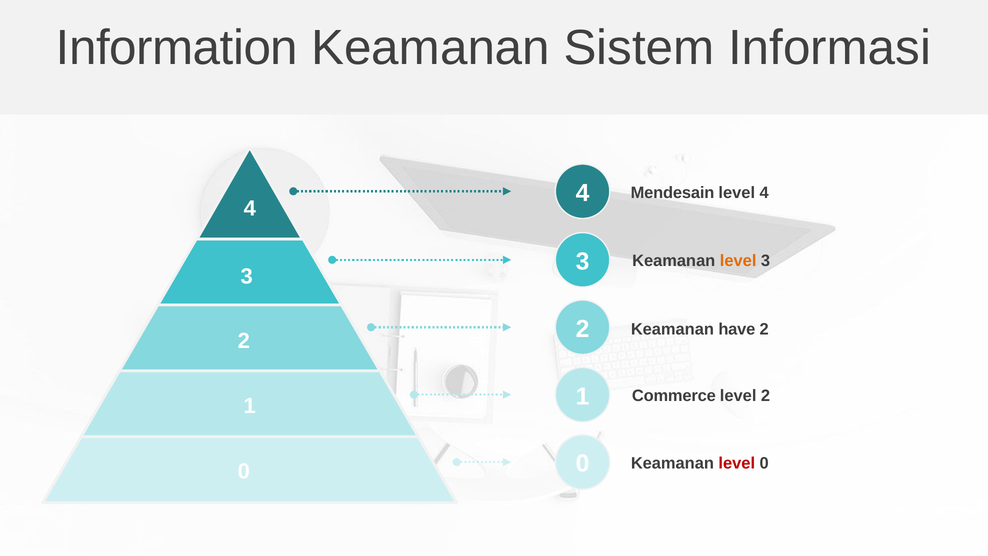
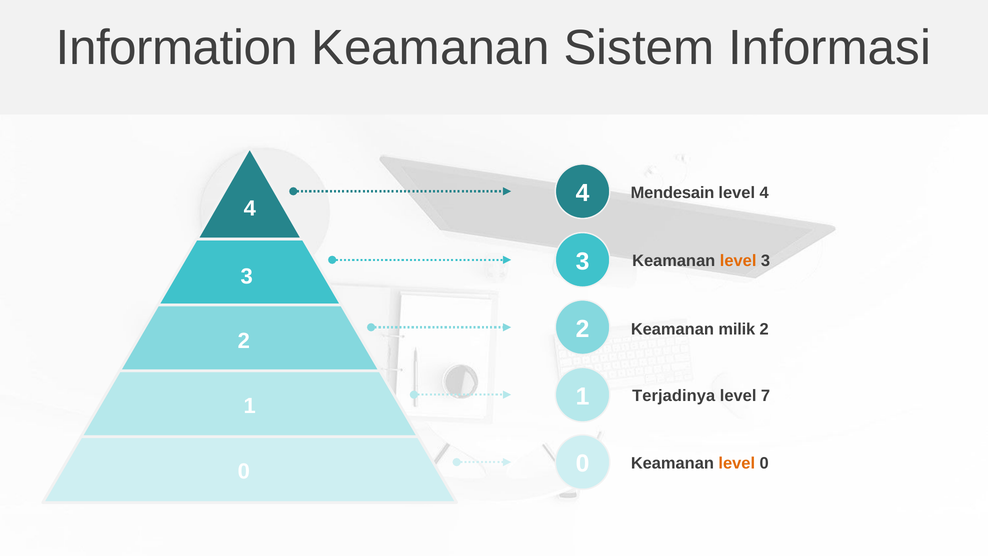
have: have -> milik (737, 329)
Commerce: Commerce -> Terjadinya (674, 396)
level 2: 2 -> 7 (766, 396)
level colour: red -> orange (737, 463)
